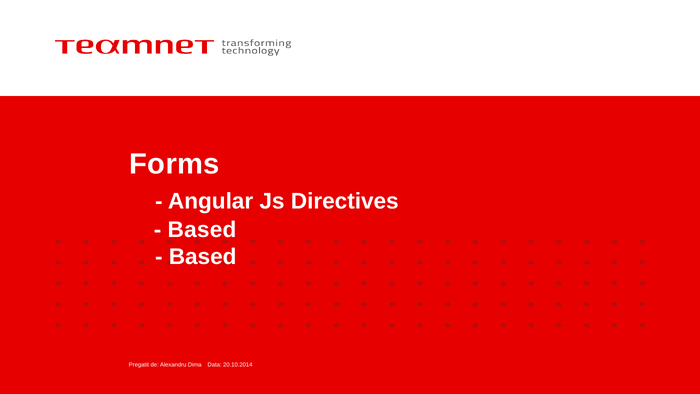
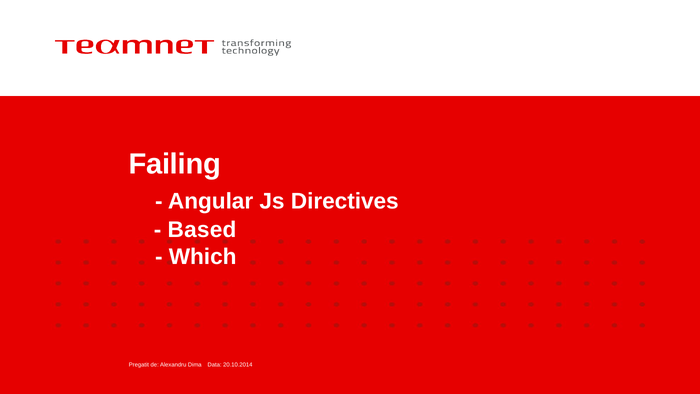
Forms: Forms -> Failing (175, 164)
Based: Based -> Which (203, 257)
